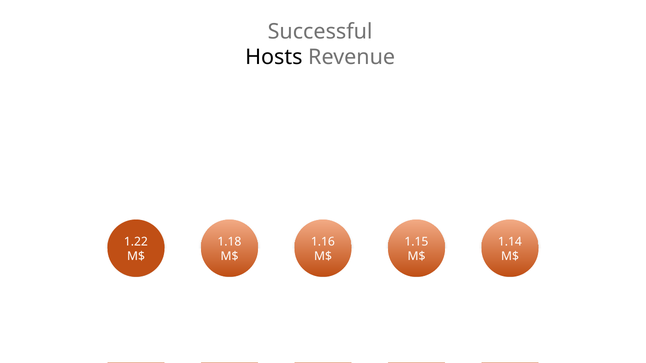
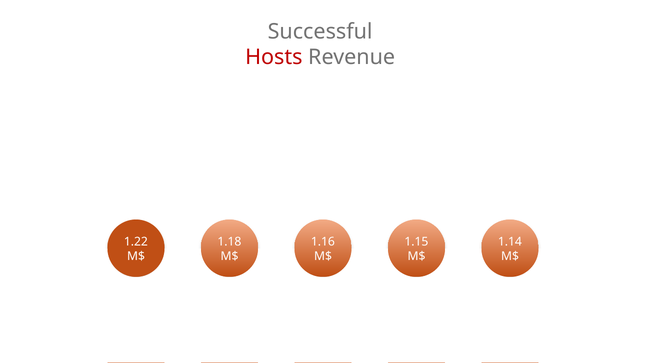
Hosts colour: black -> red (274, 57)
